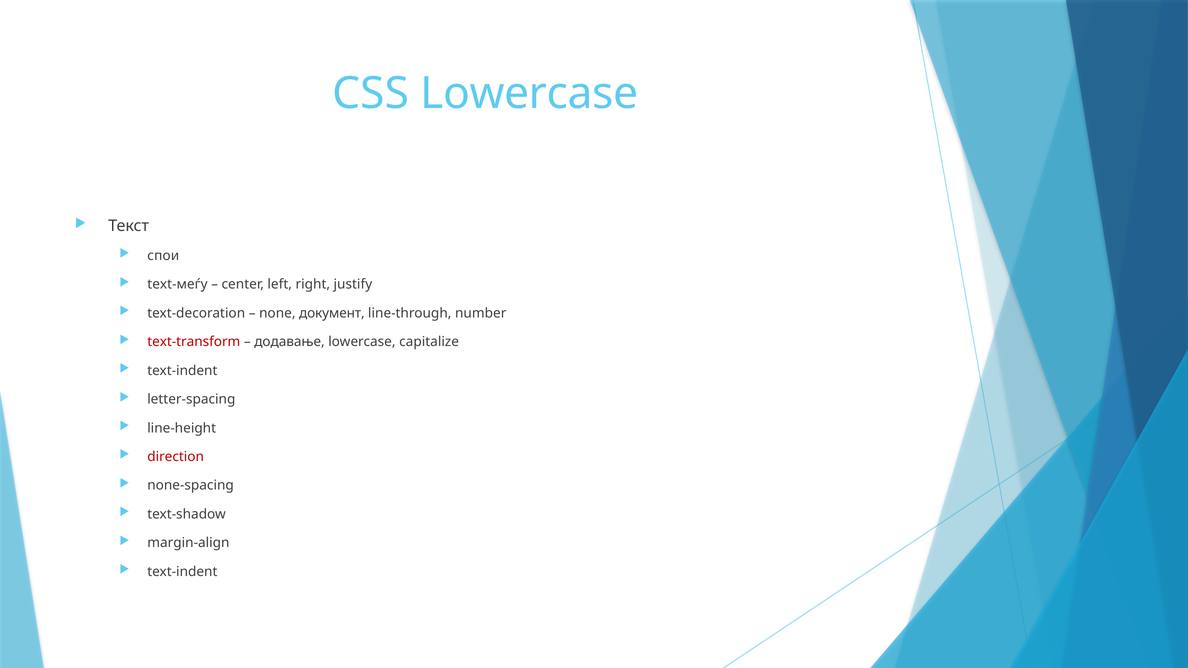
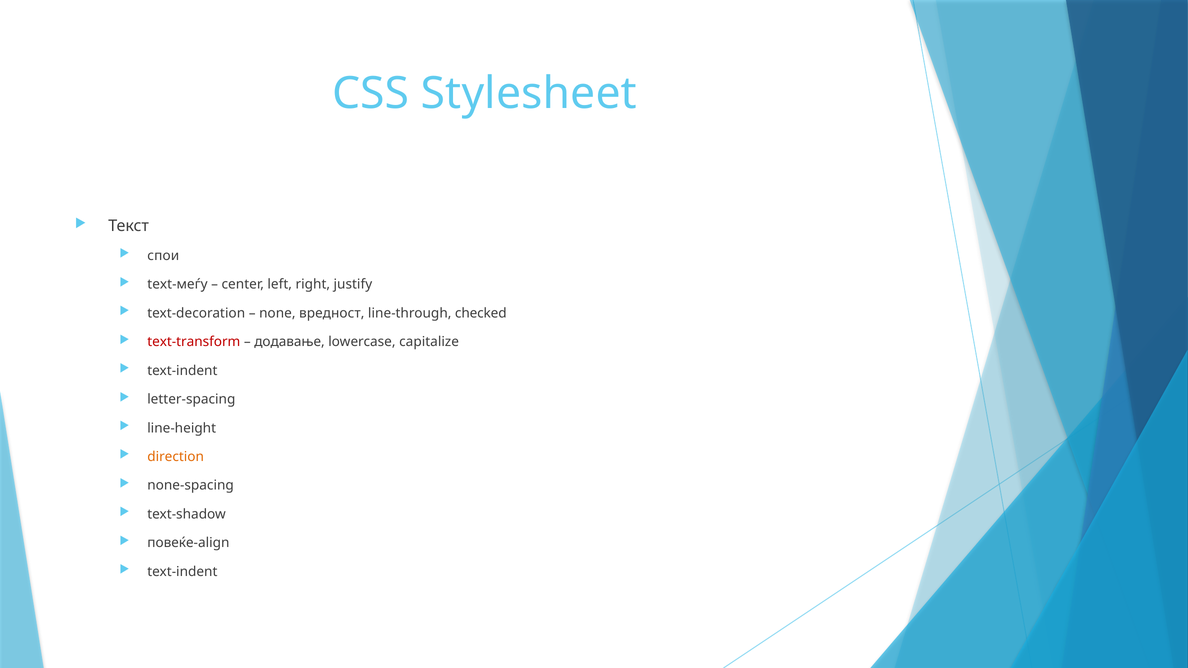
CSS Lowercase: Lowercase -> Stylesheet (529, 94)
документ: документ -> вредност (332, 313)
number: number -> checked (481, 313)
direction colour: red -> orange (176, 457)
margin-align: margin-align -> повеќе-align (188, 543)
